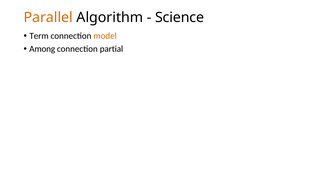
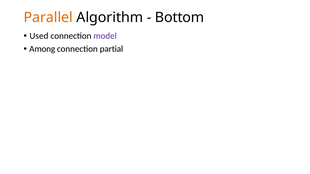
Science: Science -> Bottom (180, 18)
Term: Term -> Used (39, 36)
model colour: orange -> purple (105, 36)
